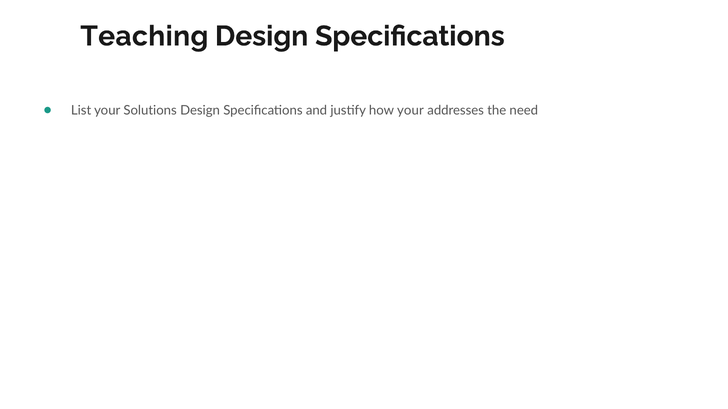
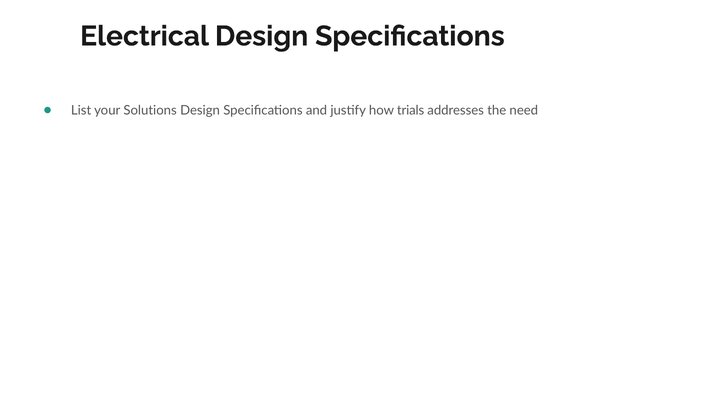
Teaching: Teaching -> Electrical (145, 36)
how your: your -> trials (411, 110)
